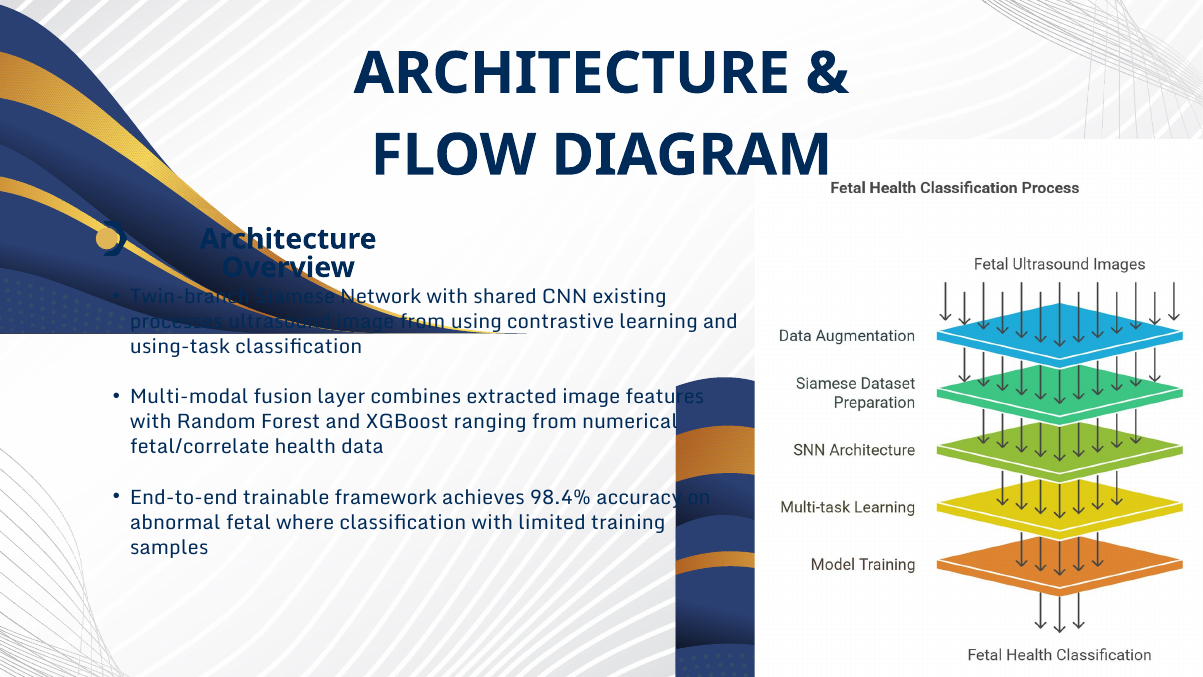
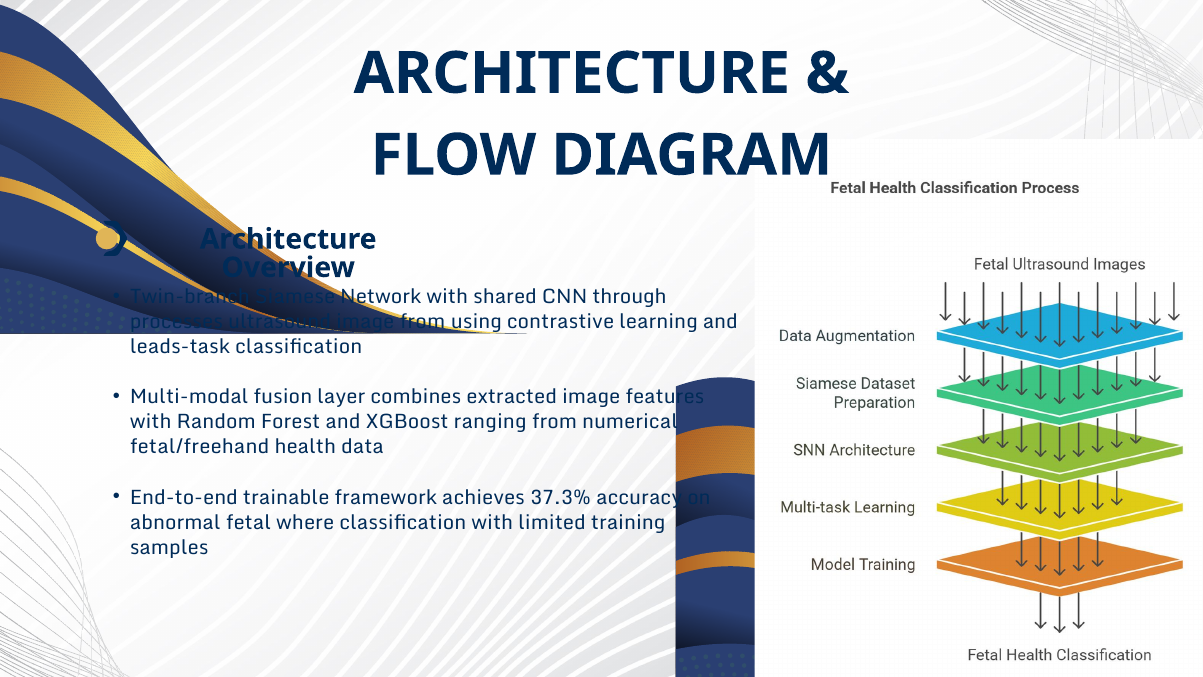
existing: existing -> through (630, 297)
using-task: using-task -> leads-task (180, 347)
fetal/correlate: fetal/correlate -> fetal/freehand (200, 447)
98.4%: 98.4% -> 37.3% (561, 497)
